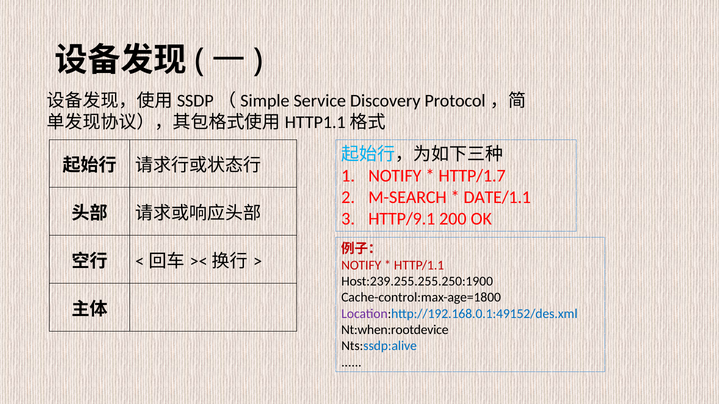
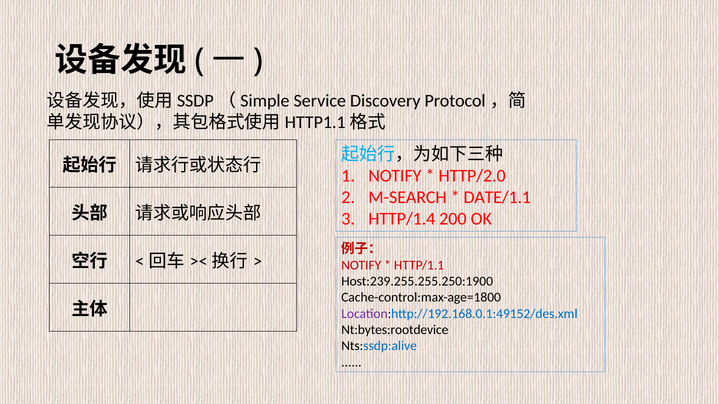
HTTP/1.7: HTTP/1.7 -> HTTP/2.0 (472, 176)
HTTP/9.1: HTTP/9.1 -> HTTP/1.4 (402, 219)
Nt:when:rootdevice: Nt:when:rootdevice -> Nt:bytes:rootdevice (395, 330)
